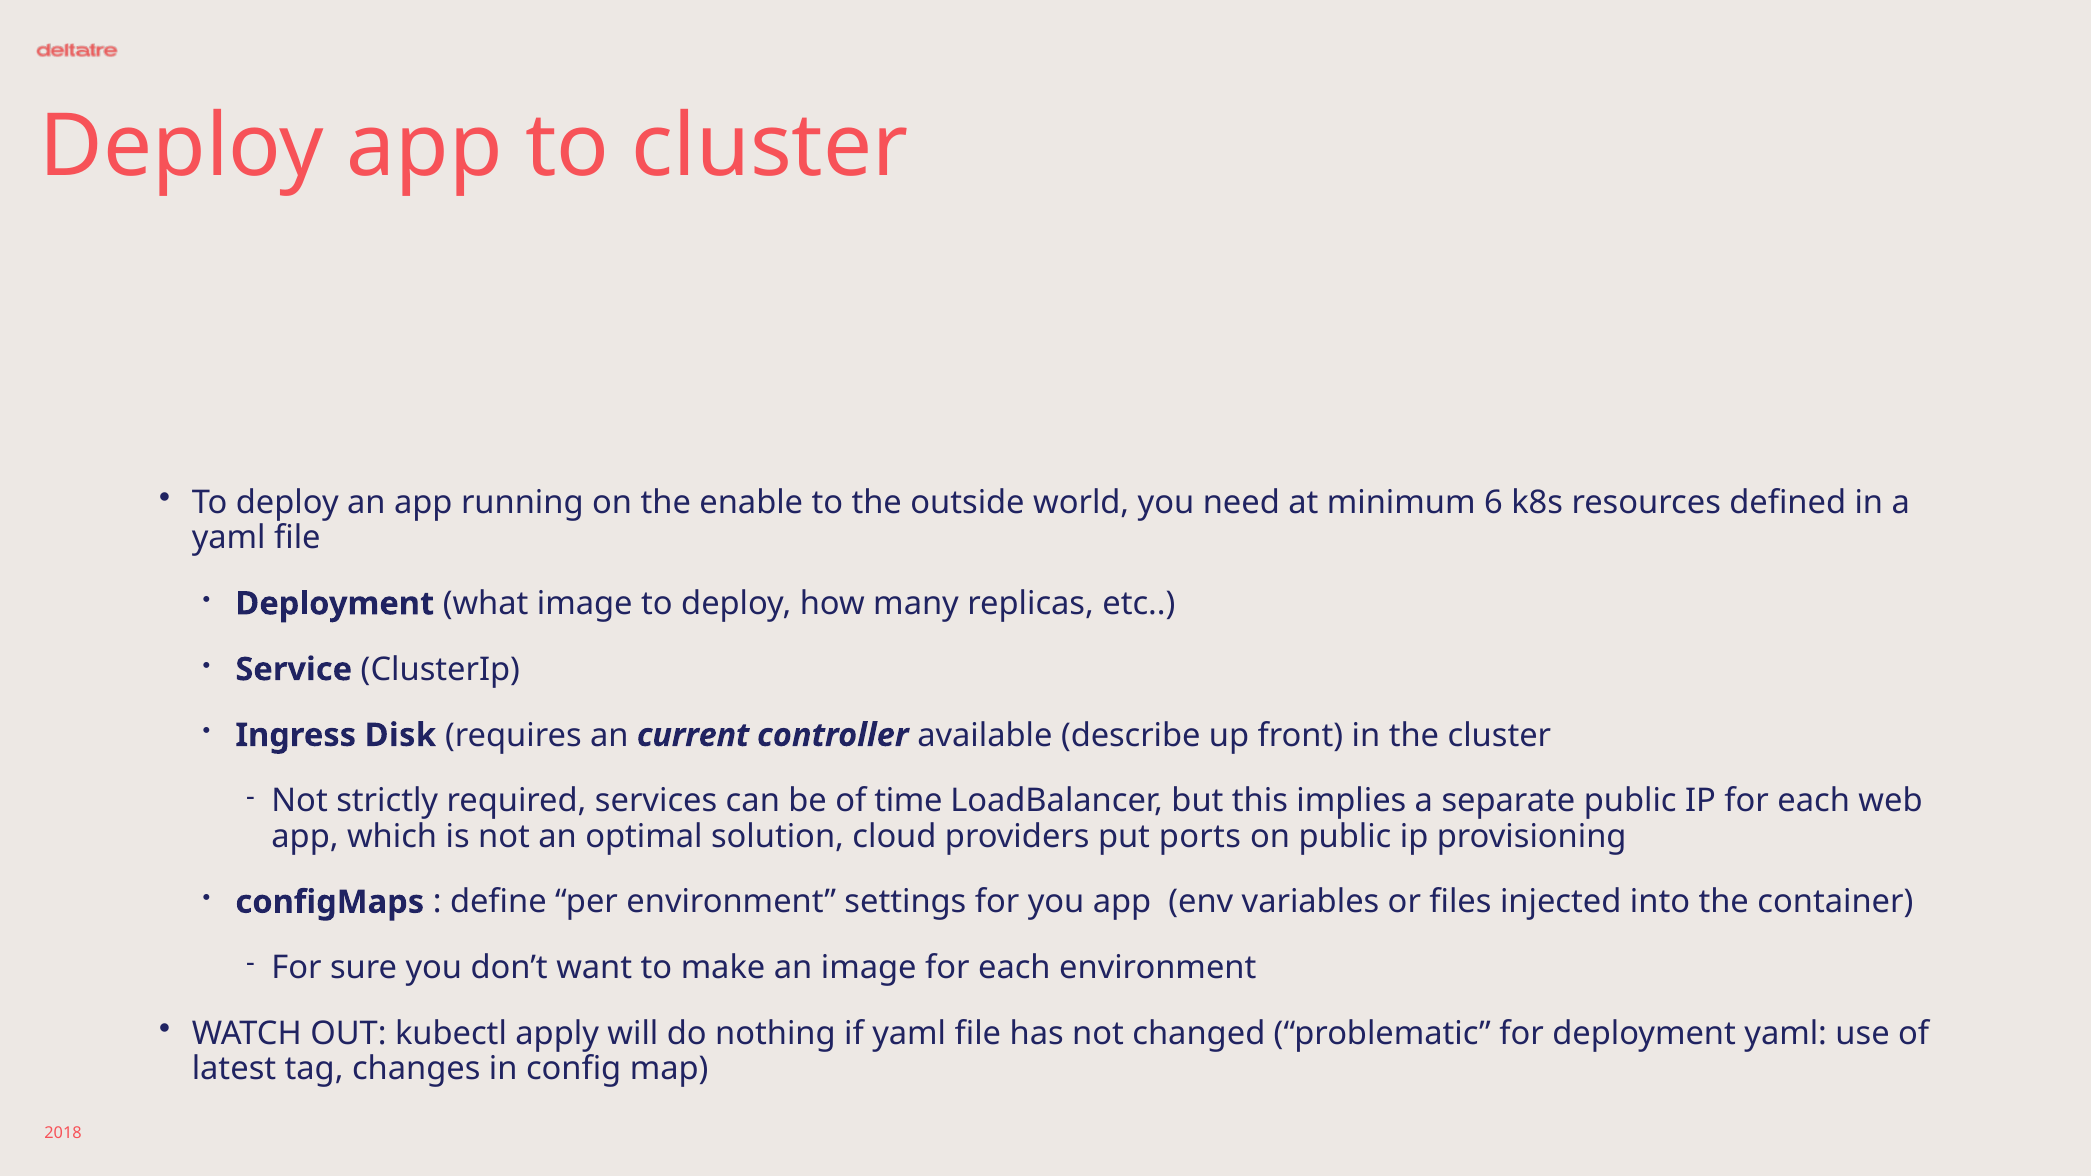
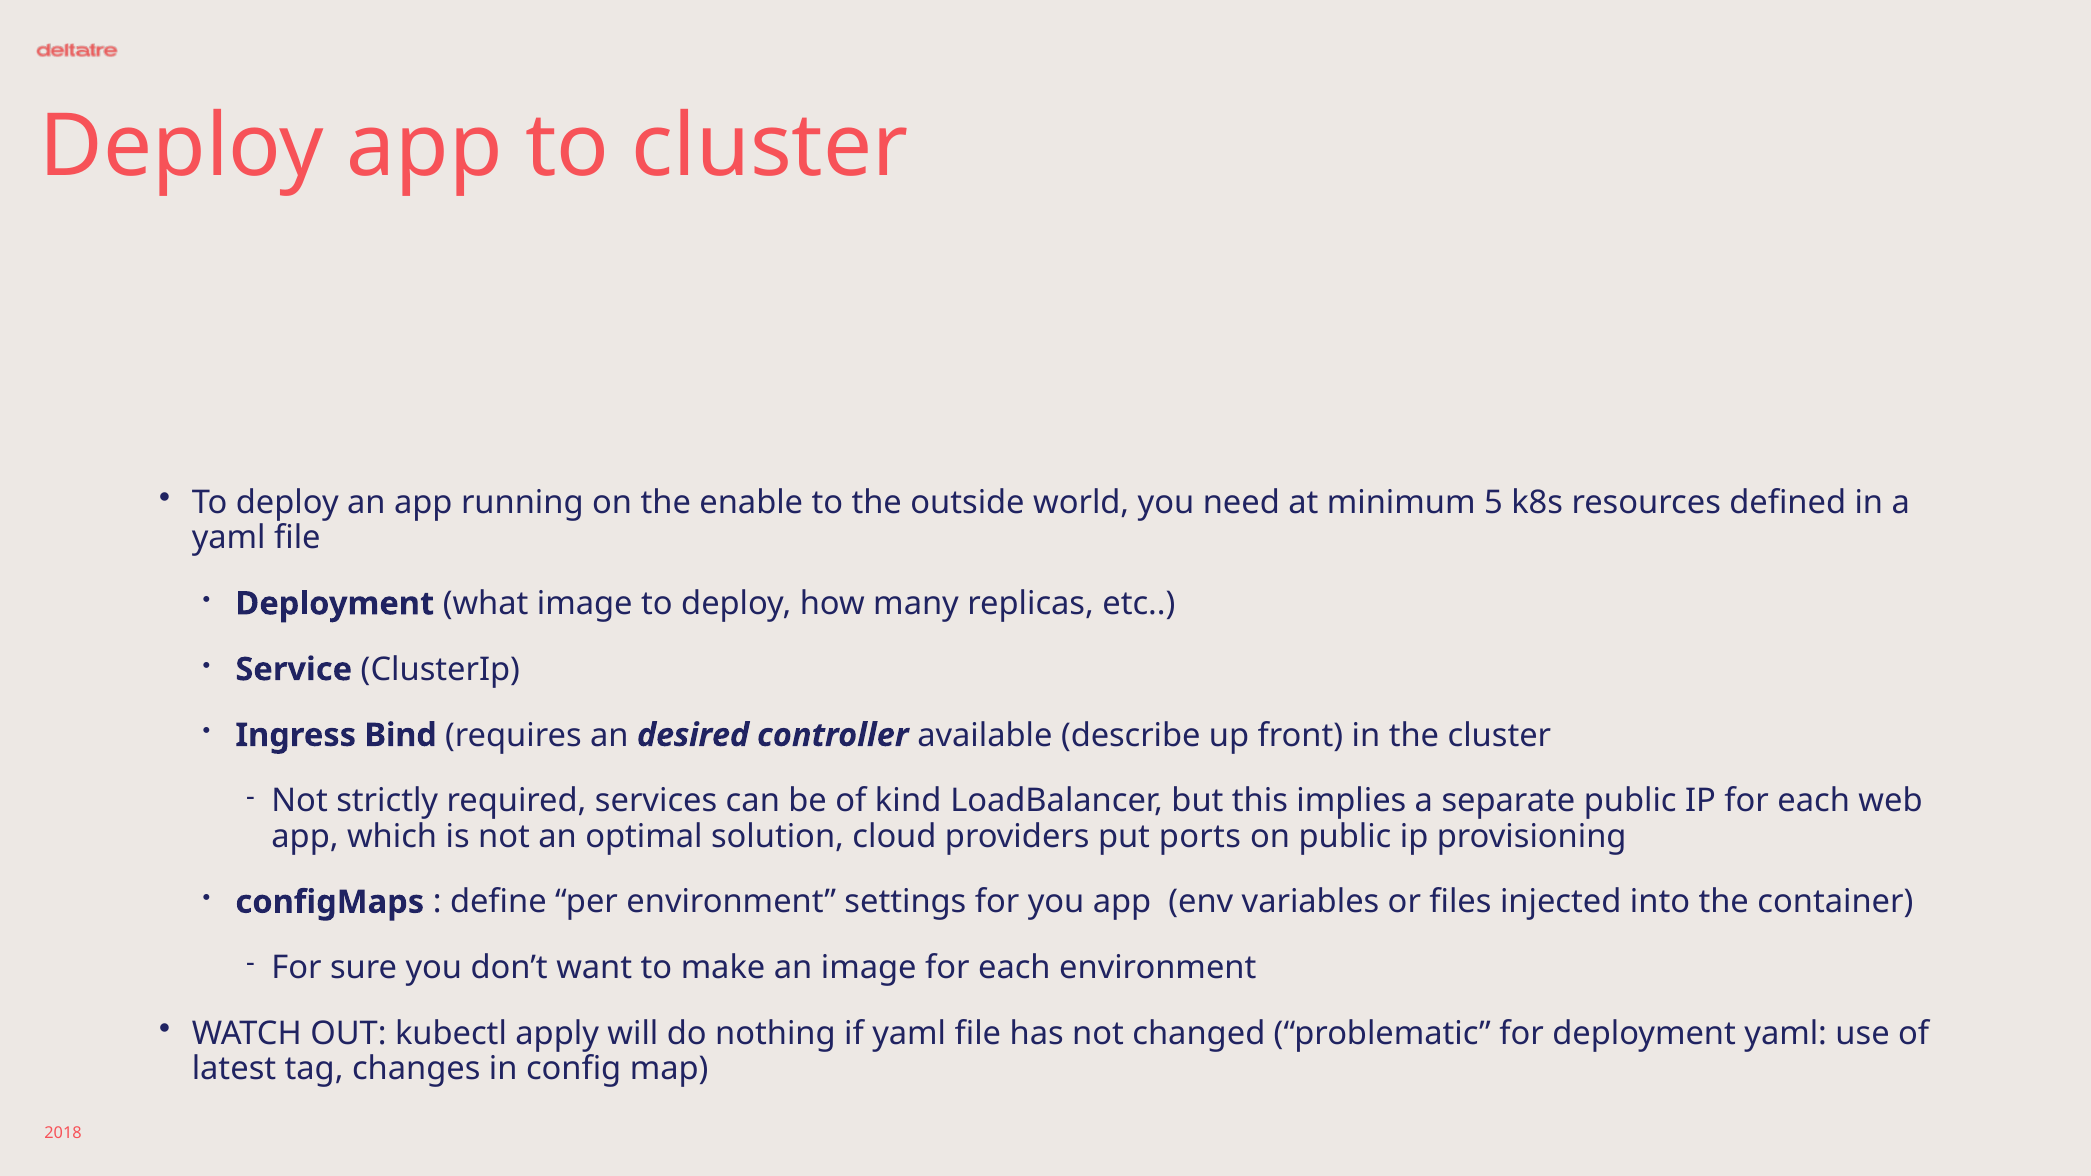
6: 6 -> 5 (1494, 503)
Disk: Disk -> Bind (401, 735)
current: current -> desired (693, 735)
time: time -> kind (908, 801)
